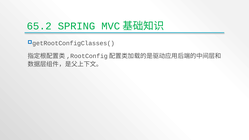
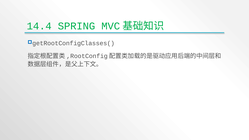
65.2: 65.2 -> 14.4 (39, 26)
